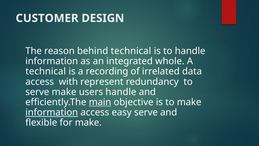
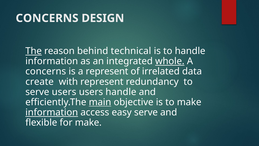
CUSTOMER: CUSTOMER -> CONCERNS (47, 18)
The underline: none -> present (34, 51)
whole underline: none -> present (170, 61)
technical: technical -> concerns (46, 71)
a recording: recording -> represent (107, 71)
access: access -> create (40, 82)
serve make: make -> users (64, 92)
